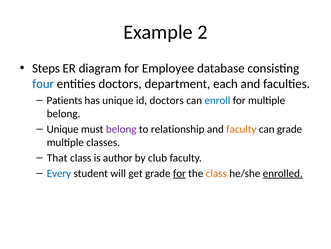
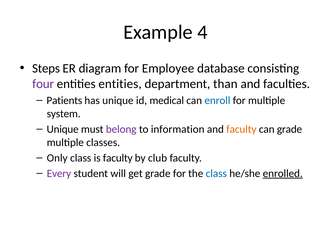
2: 2 -> 4 (202, 32)
four colour: blue -> purple (43, 84)
entities doctors: doctors -> entities (120, 84)
each: each -> than (225, 84)
id doctors: doctors -> medical (167, 100)
belong: belong -> system (64, 113)
relationship: relationship -> information (178, 129)
That: That -> Only (57, 157)
is author: author -> faculty (118, 157)
Every colour: blue -> purple (59, 173)
for underline: present -> none (179, 173)
class colour: orange -> blue (216, 173)
